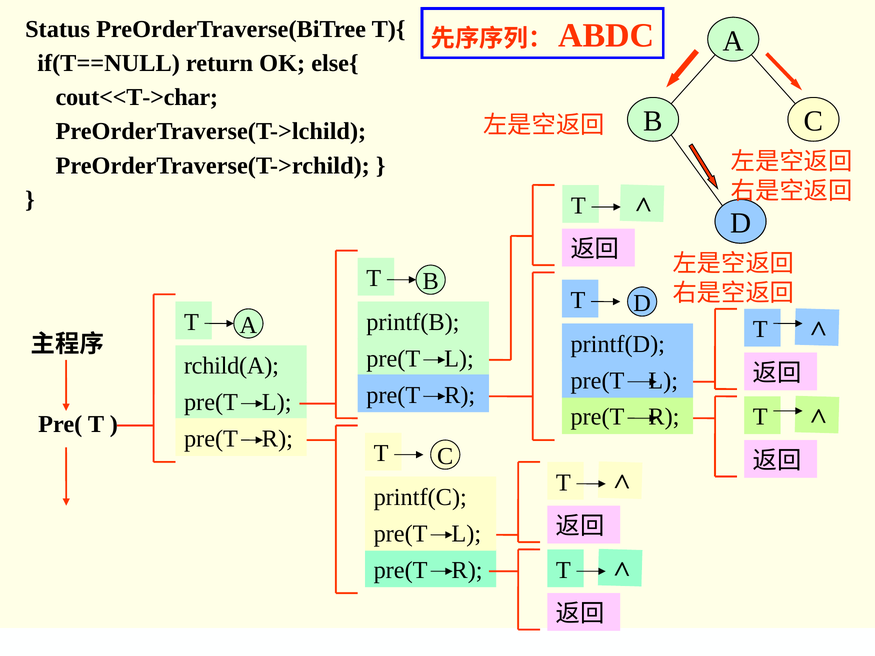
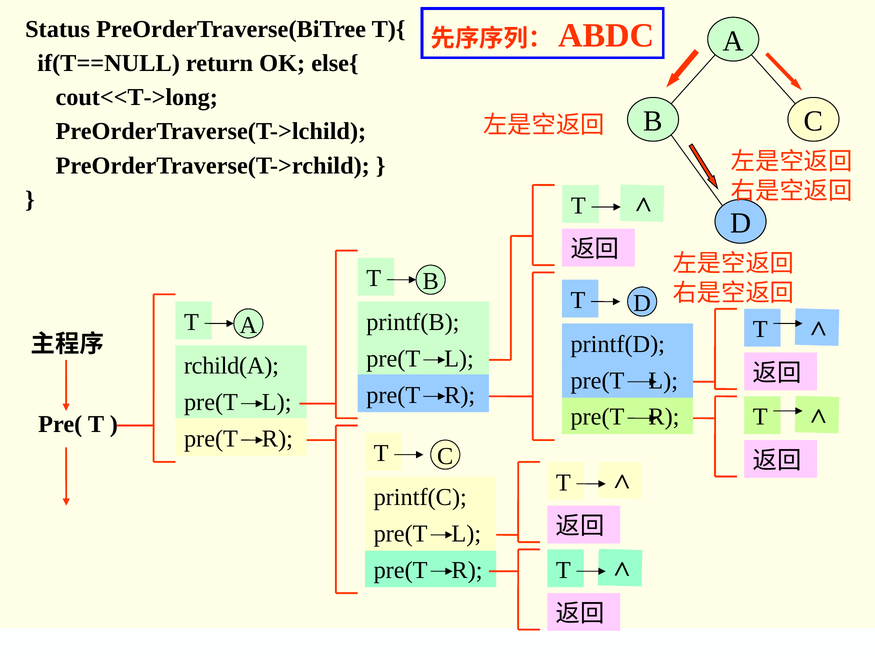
cout<<T->char: cout<<T->char -> cout<<T->long (137, 97)
